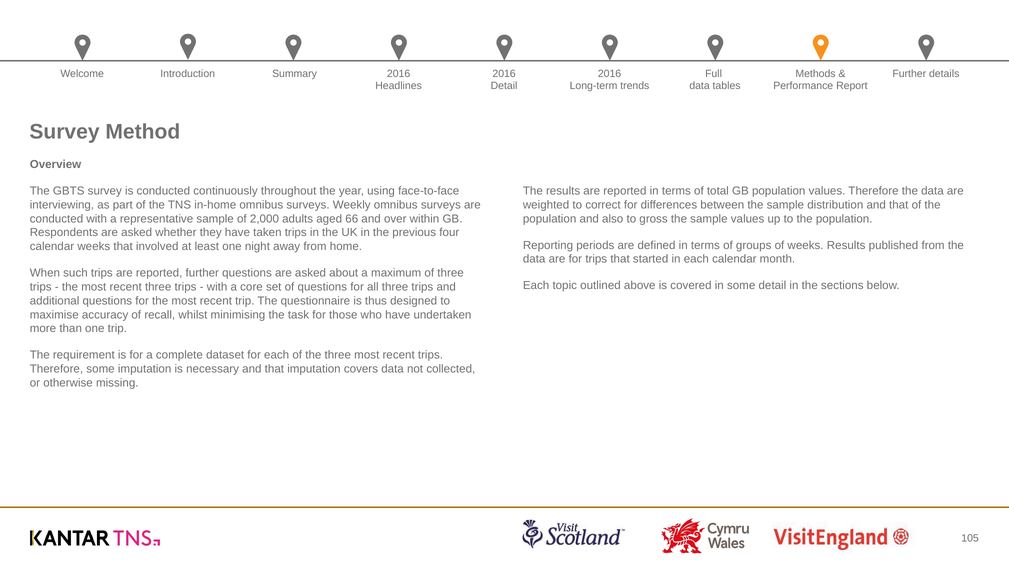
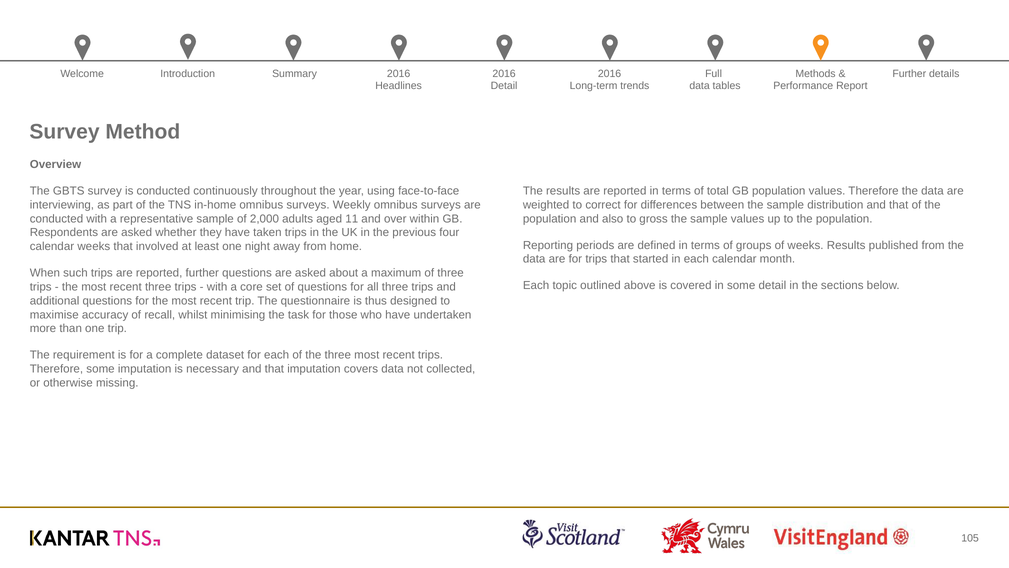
66: 66 -> 11 (352, 219)
